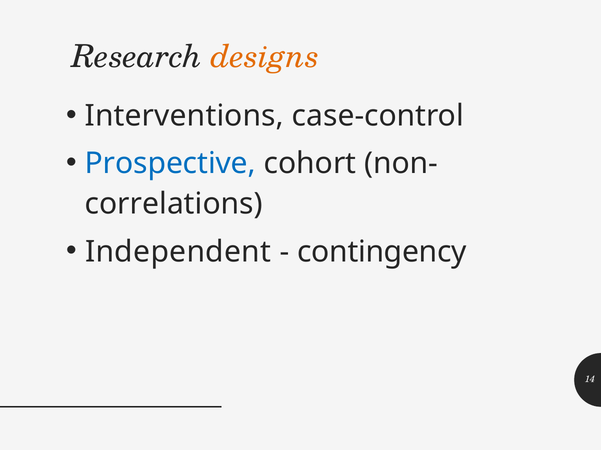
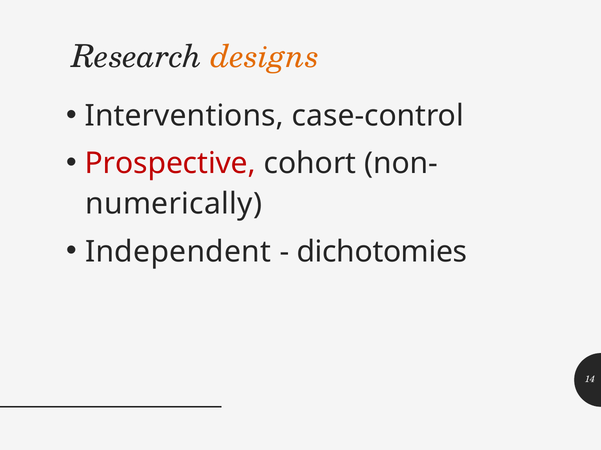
Prospective colour: blue -> red (170, 164)
correlations: correlations -> numerically (174, 204)
contingency: contingency -> dichotomies (382, 252)
